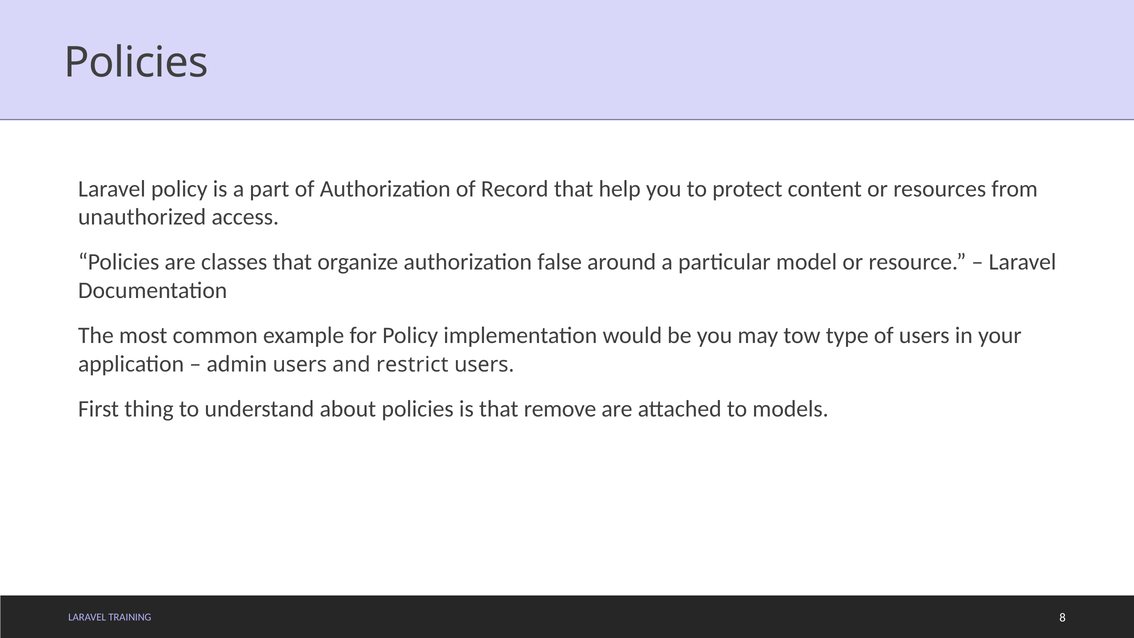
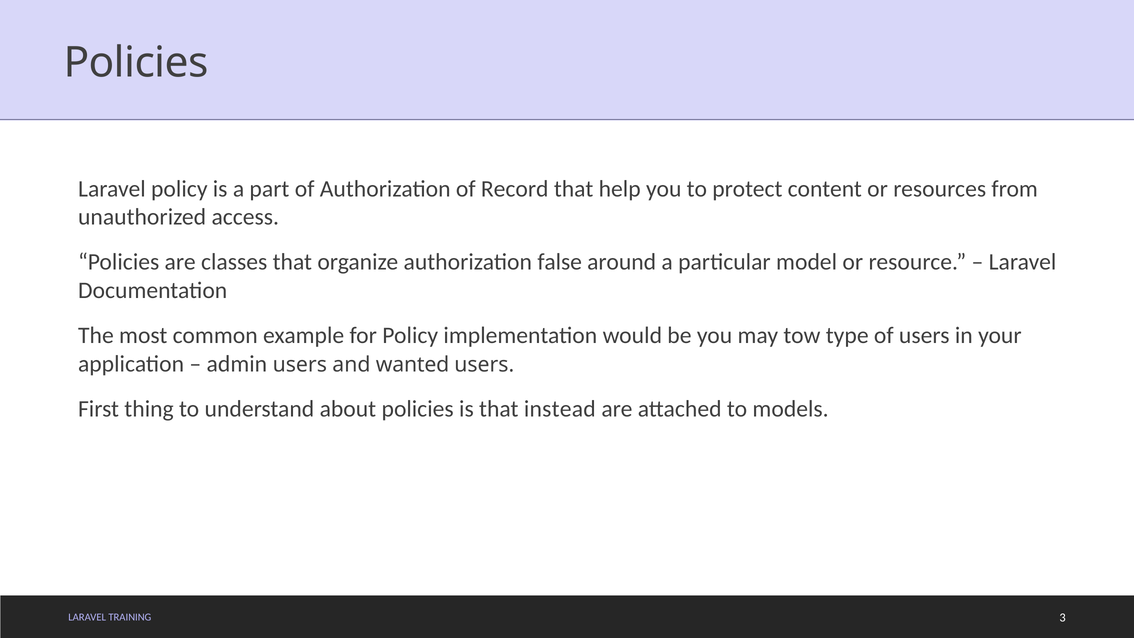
restrict: restrict -> wanted (413, 365)
remove: remove -> instead (560, 409)
8: 8 -> 3 (1063, 617)
